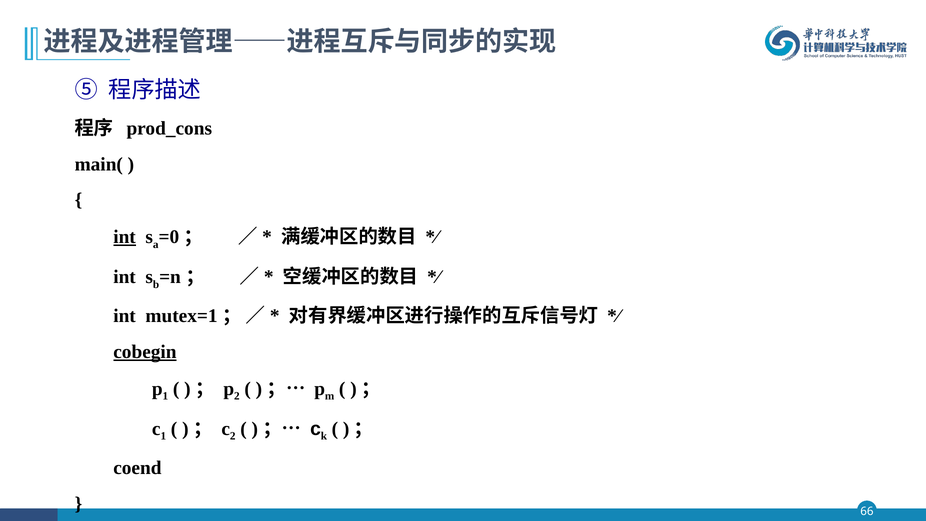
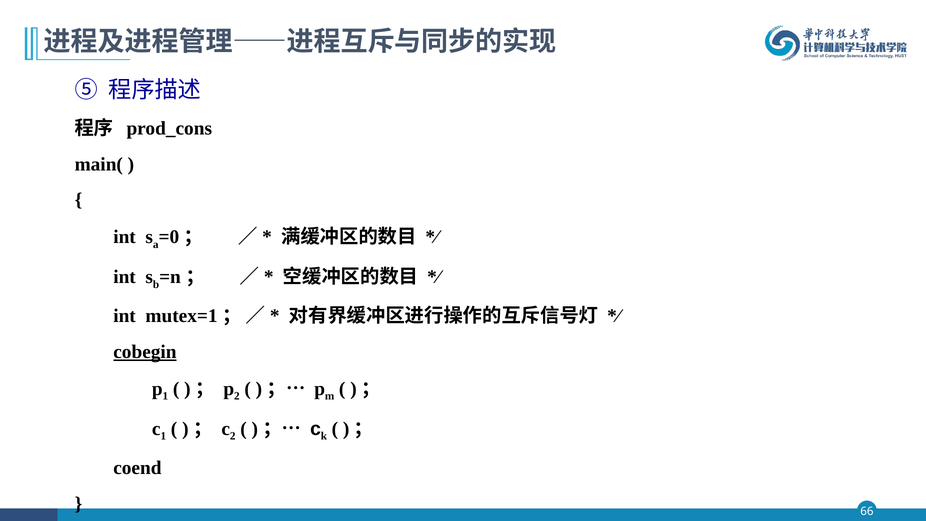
int underline: present -> none (125, 237)
